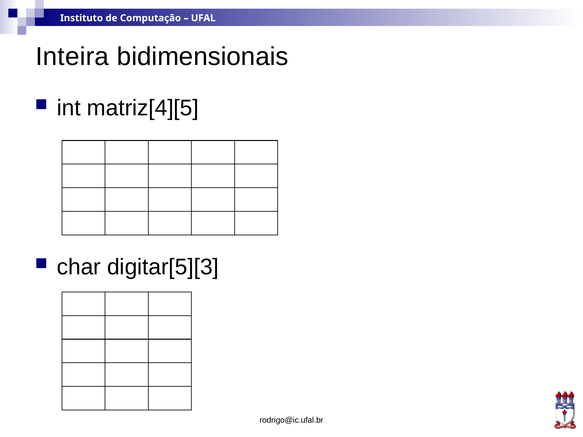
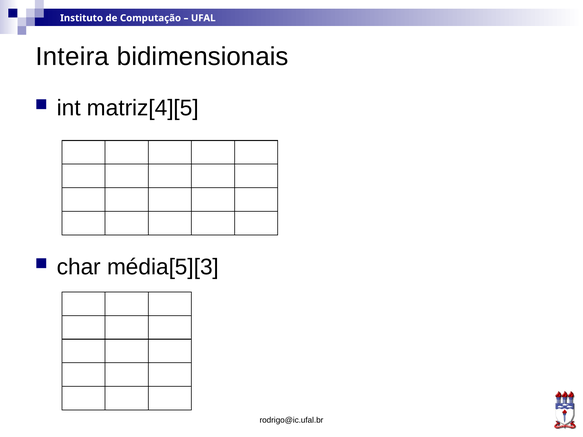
digitar[5][3: digitar[5][3 -> média[5][3 (163, 267)
